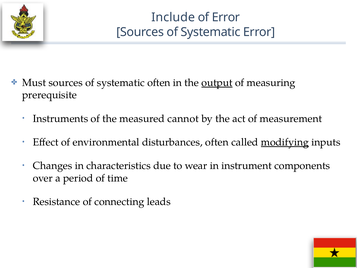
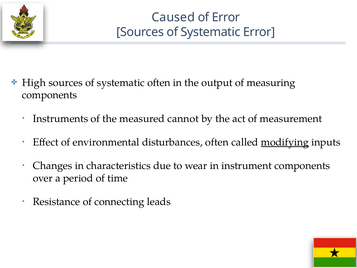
Include: Include -> Caused (173, 17)
Must: Must -> High (34, 83)
output underline: present -> none (217, 83)
prerequisite: prerequisite -> components (49, 95)
